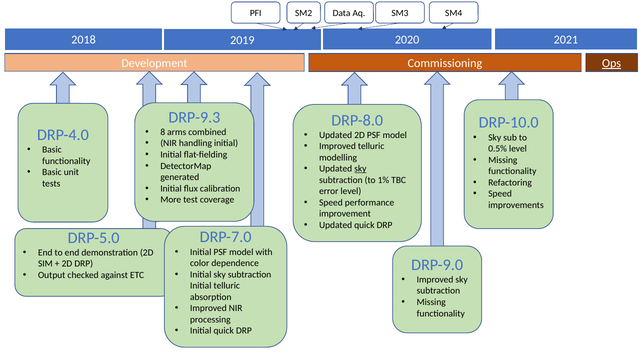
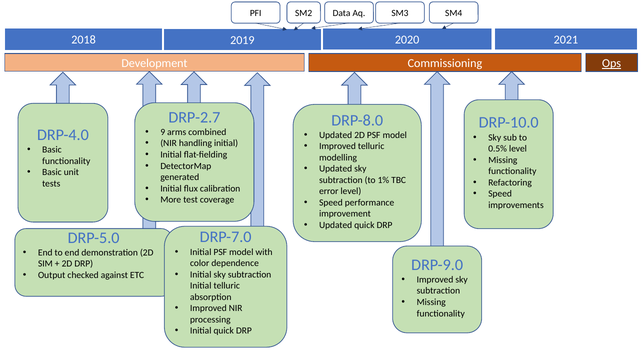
DRP-9.3: DRP-9.3 -> DRP-2.7 (194, 117)
8: 8 -> 9 (163, 132)
sky underline: present -> none (360, 169)
